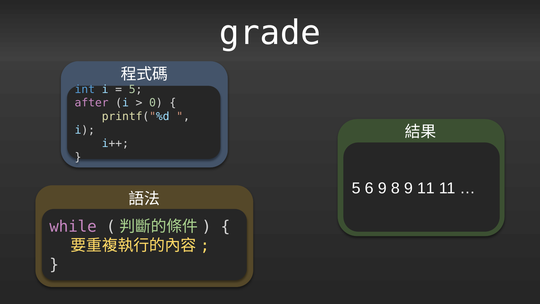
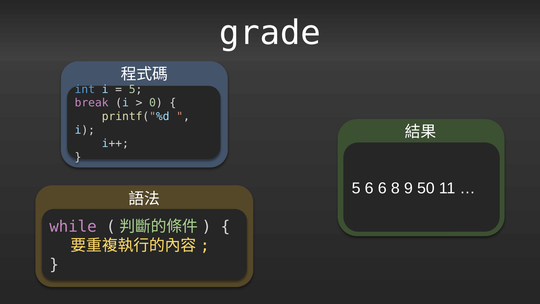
after: after -> break (92, 103)
6 9: 9 -> 6 (382, 188)
9 11: 11 -> 50 (426, 188)
